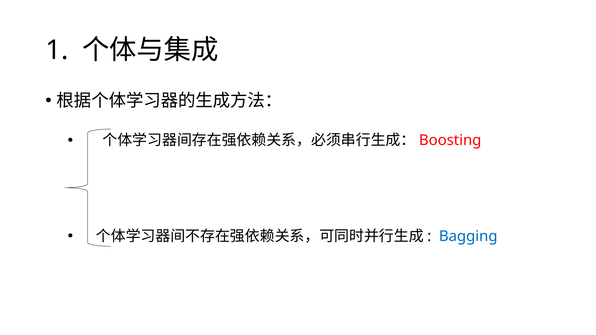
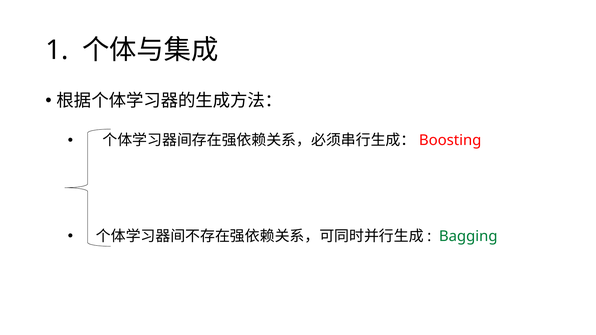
Bagging colour: blue -> green (468, 236)
